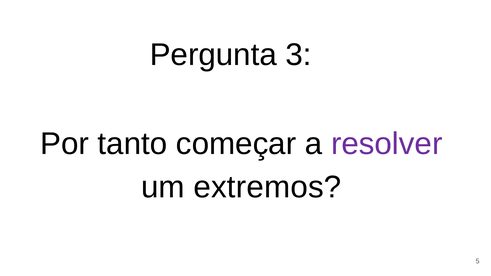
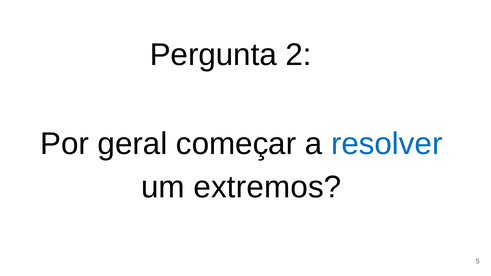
3: 3 -> 2 (299, 55)
tanto: tanto -> geral (132, 144)
resolver colour: purple -> blue (387, 144)
